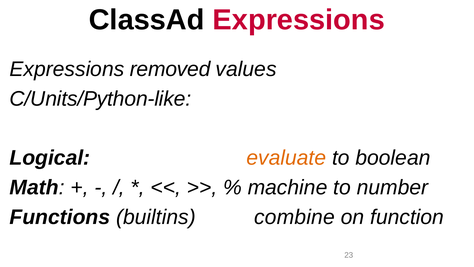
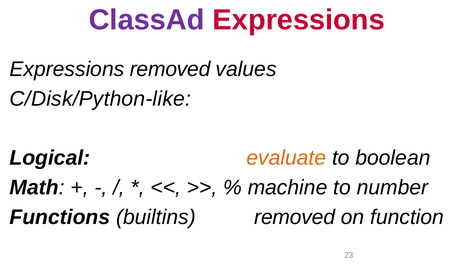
ClassAd colour: black -> purple (147, 20)
C/Units/Python-like: C/Units/Python-like -> C/Disk/Python-like (100, 99)
builtins combine: combine -> removed (295, 217)
